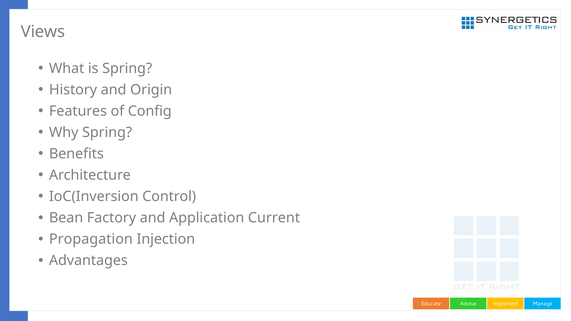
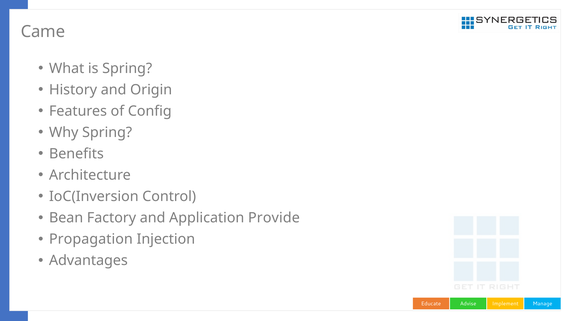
Views: Views -> Came (43, 32)
Current: Current -> Provide (274, 218)
